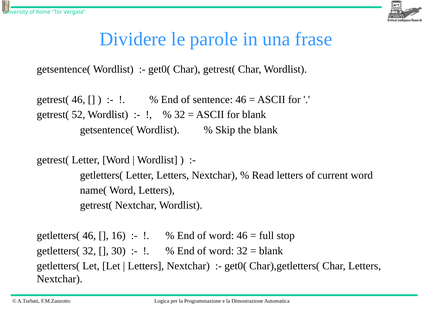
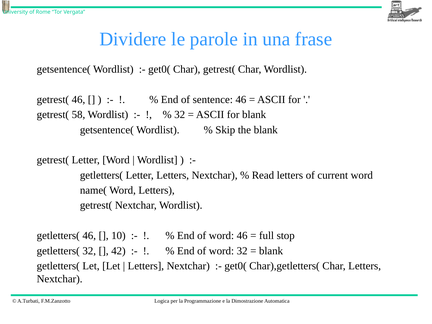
52: 52 -> 58 (78, 115)
16: 16 -> 10 (118, 236)
30: 30 -> 42 (118, 251)
